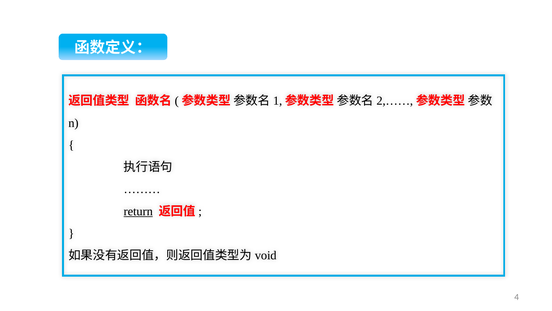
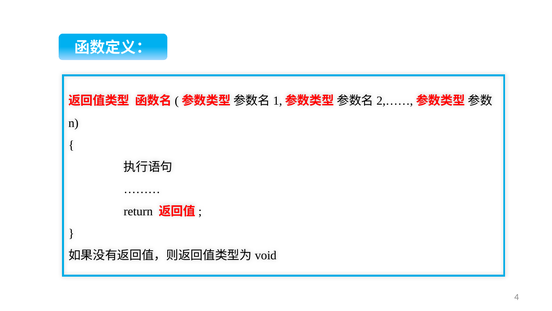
return underline: present -> none (138, 211)
